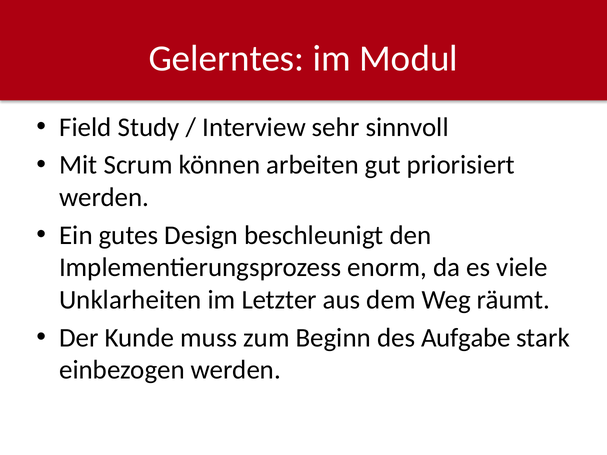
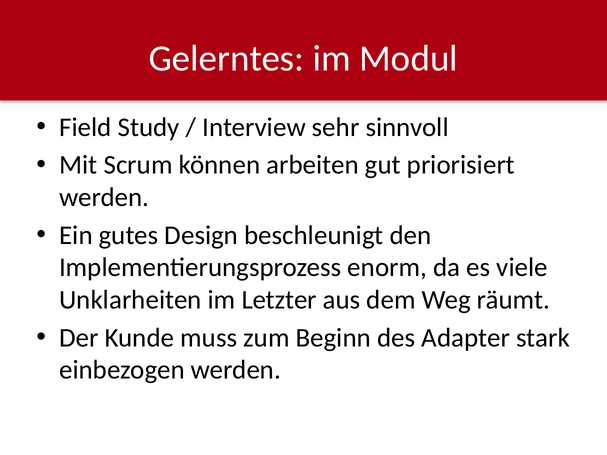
Aufgabe: Aufgabe -> Adapter (466, 338)
